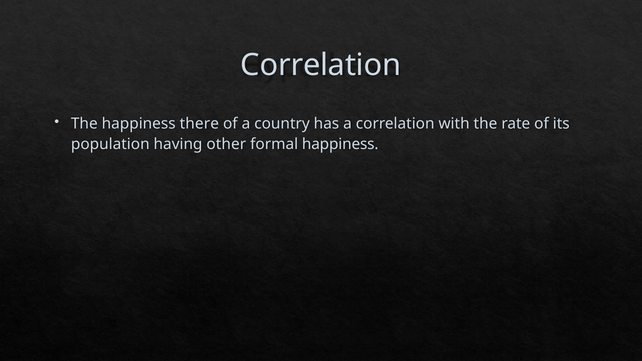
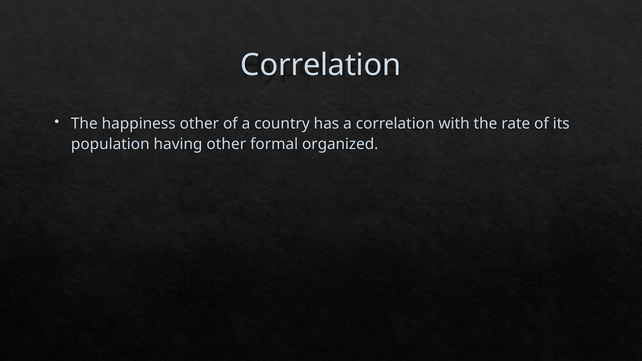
happiness there: there -> other (199, 124)
formal happiness: happiness -> organized (340, 144)
